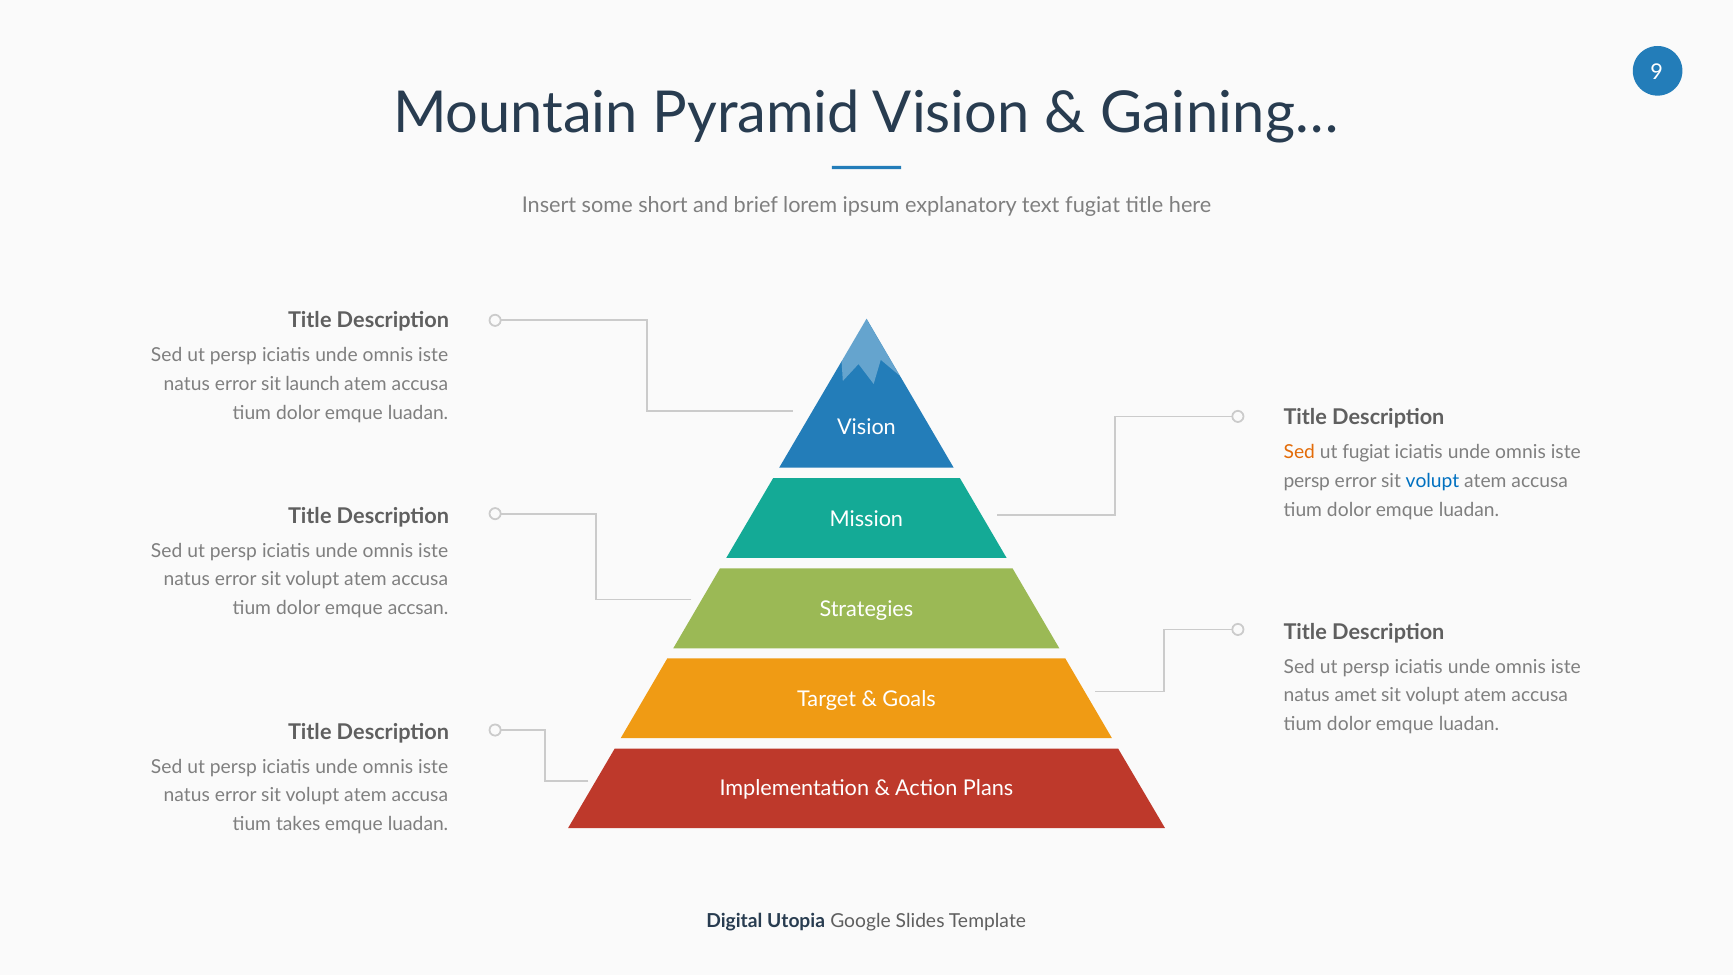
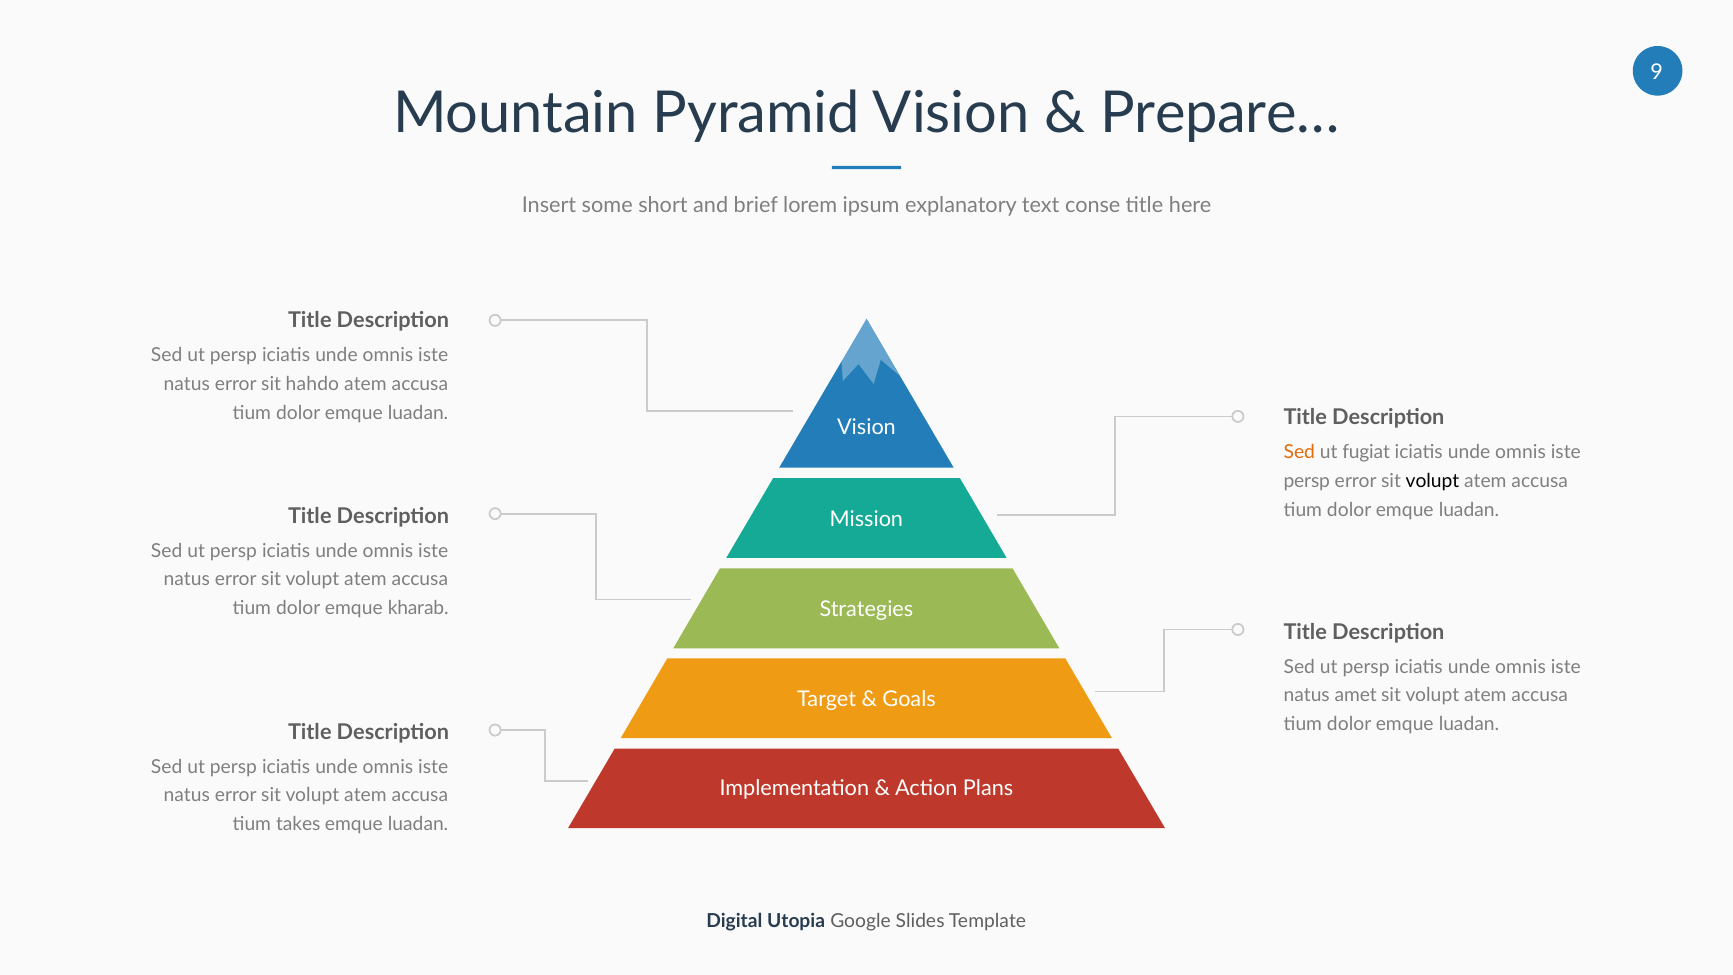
Gaining…: Gaining… -> Prepare… (1220, 114)
text fugiat: fugiat -> conse (1093, 205)
launch: launch -> hahdo (312, 384)
volupt colour: blue -> black (1432, 481)
accsan: accsan -> kharab (418, 608)
